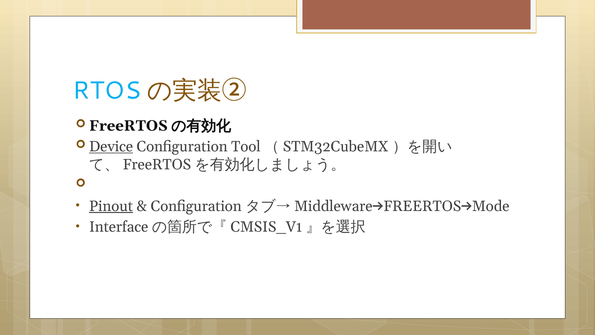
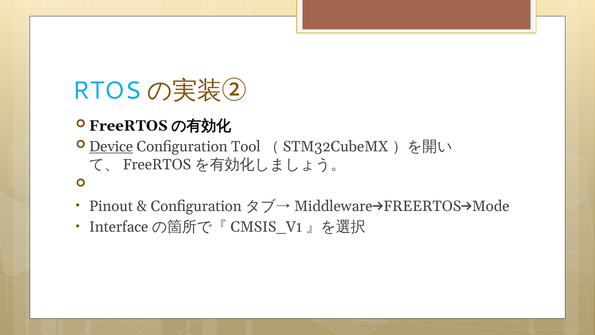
Pinout underline: present -> none (111, 206)
